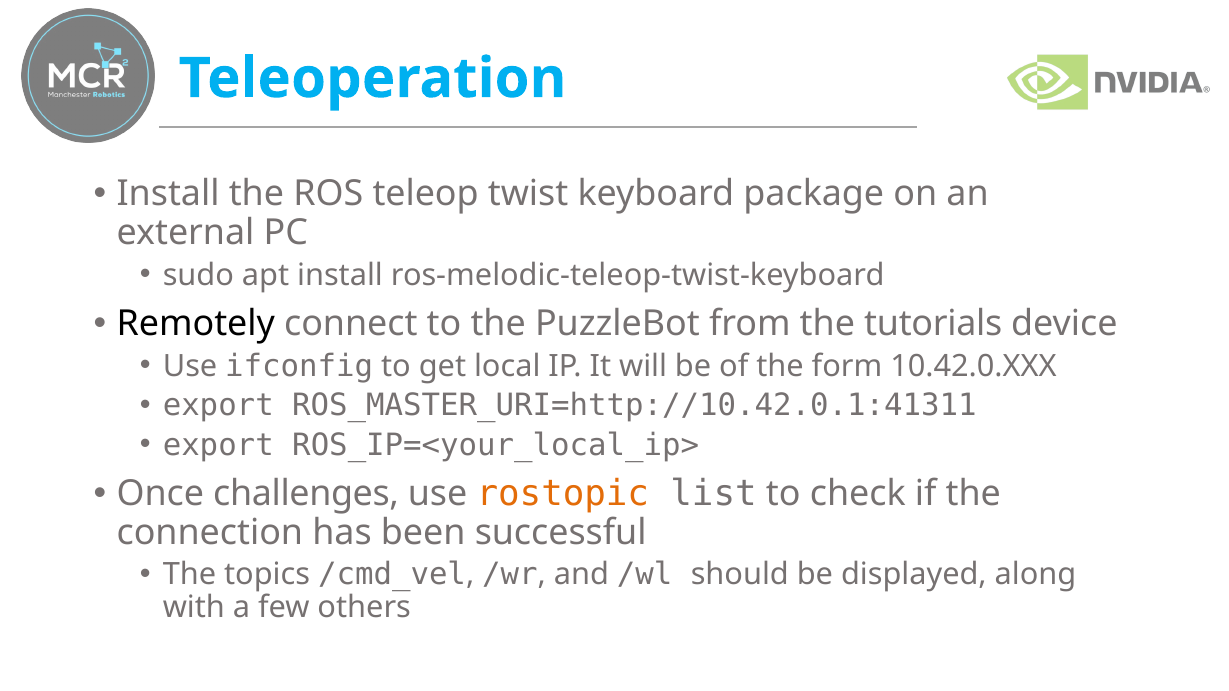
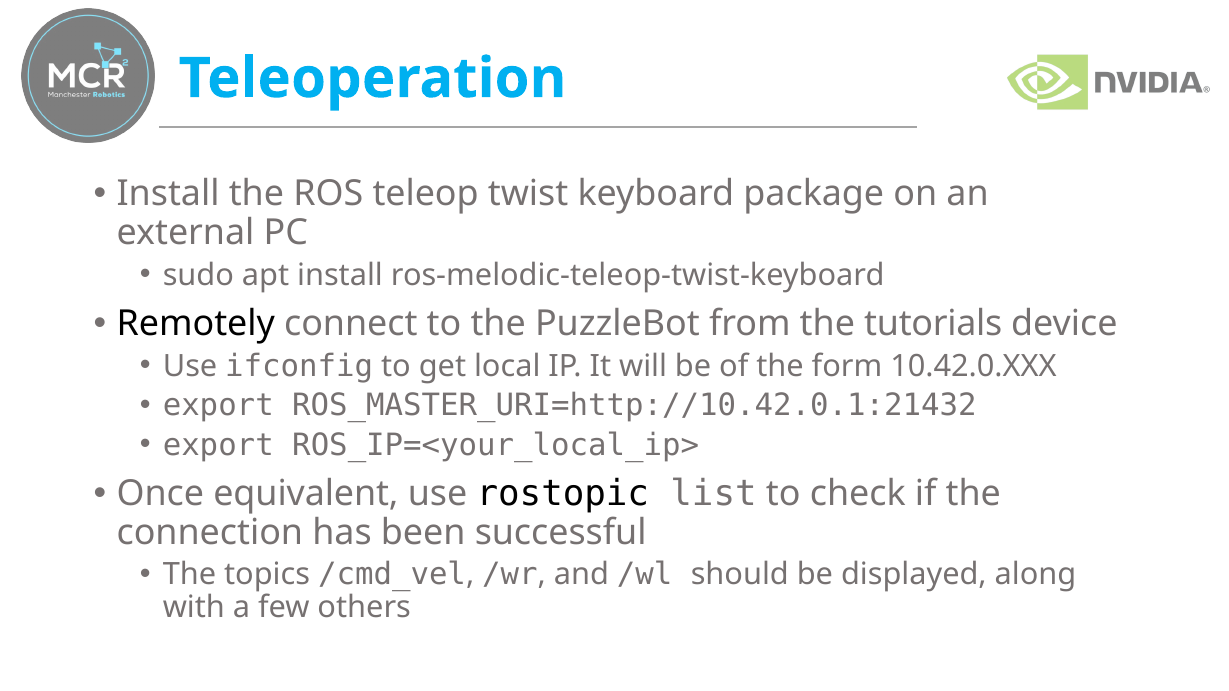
ROS_MASTER_URI=http://10.42.0.1:41311: ROS_MASTER_URI=http://10.42.0.1:41311 -> ROS_MASTER_URI=http://10.42.0.1:21432 (634, 406)
challenges: challenges -> equivalent (306, 494)
rostopic colour: orange -> black (563, 494)
